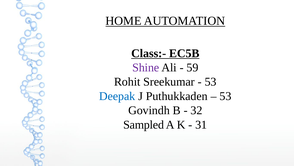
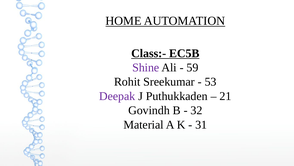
Deepak colour: blue -> purple (117, 96)
53: 53 -> 21 (225, 96)
Sampled: Sampled -> Material (144, 124)
